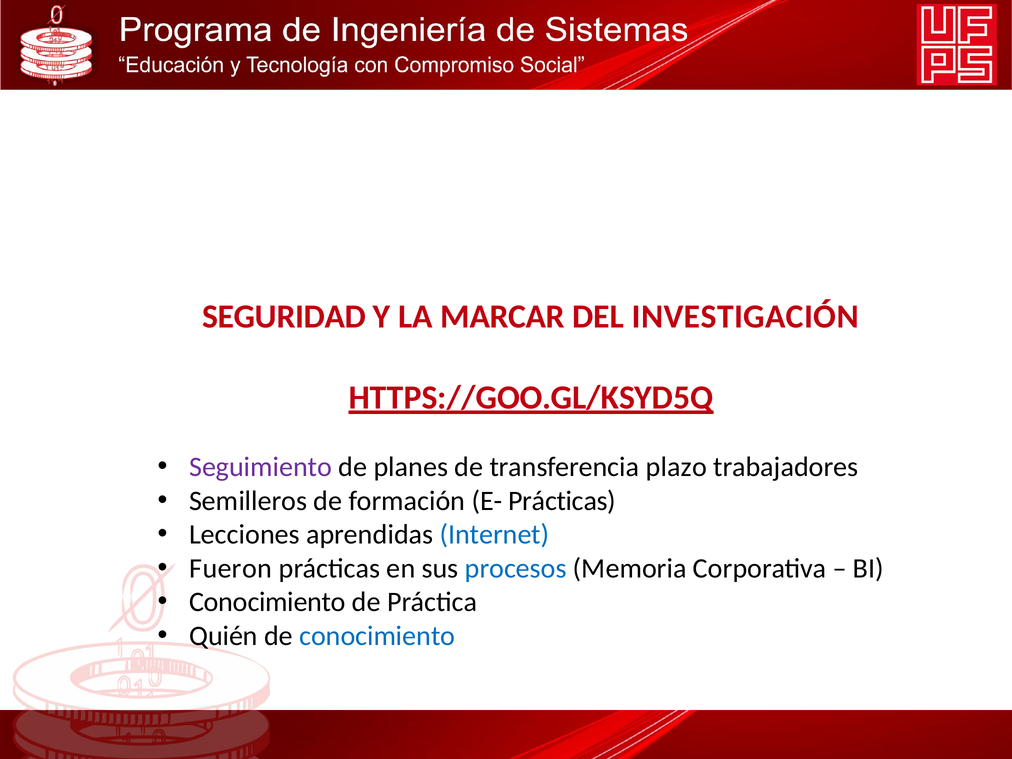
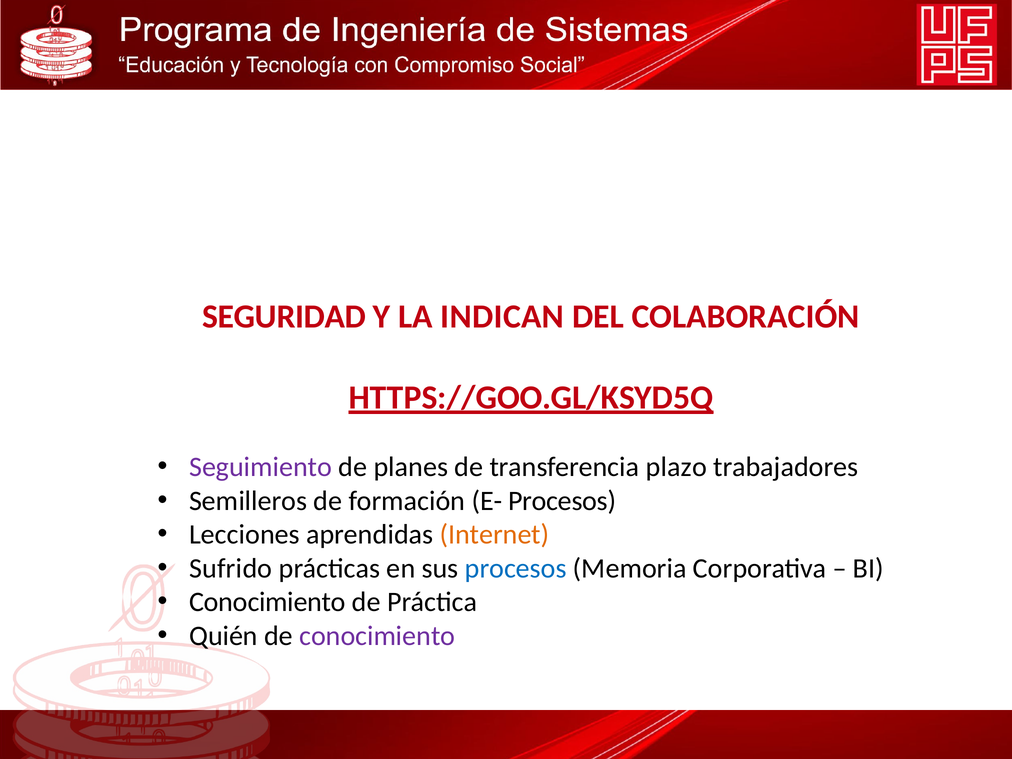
MARCAR: MARCAR -> INDICAN (502, 317)
INVESTIGACIÓN: INVESTIGACIÓN -> COLABORACIÓN (746, 317)
E- Prácticas: Prácticas -> Procesos (562, 501)
Internet colour: blue -> orange (494, 535)
Fueron: Fueron -> Sufrido (231, 568)
conocimiento colour: blue -> purple (377, 636)
